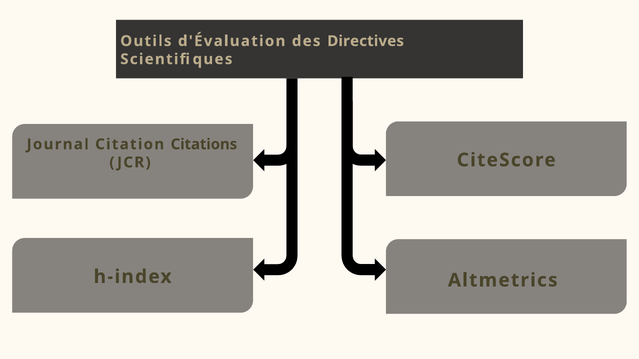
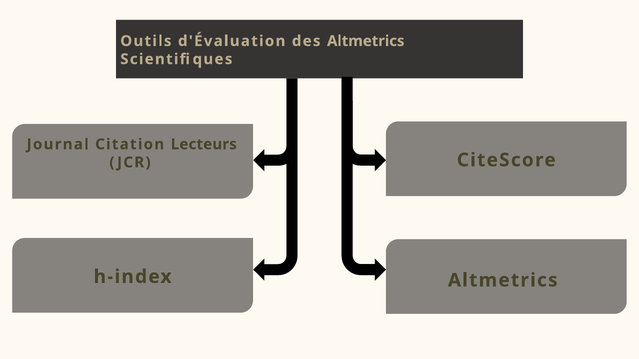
des Directives: Directives -> Altmetrics (366, 41)
Citations: Citations -> Lecteurs (204, 144)
